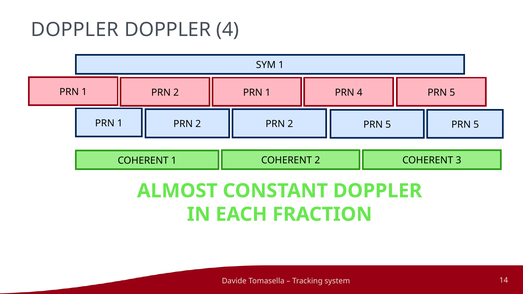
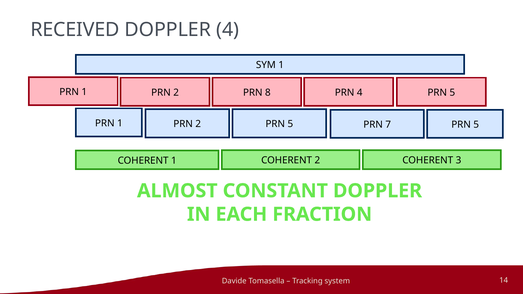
DOPPLER: DOPPLER -> RECEIVED (75, 30)
2 PRN 1: 1 -> 8 (268, 92)
2 PRN 2: 2 -> 5 (290, 124)
5: 5 -> 7 (388, 125)
